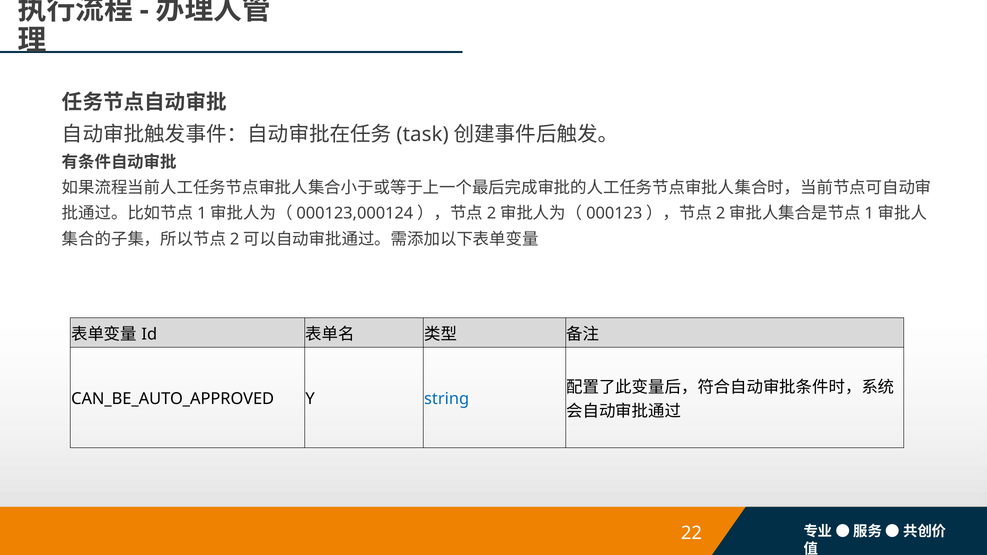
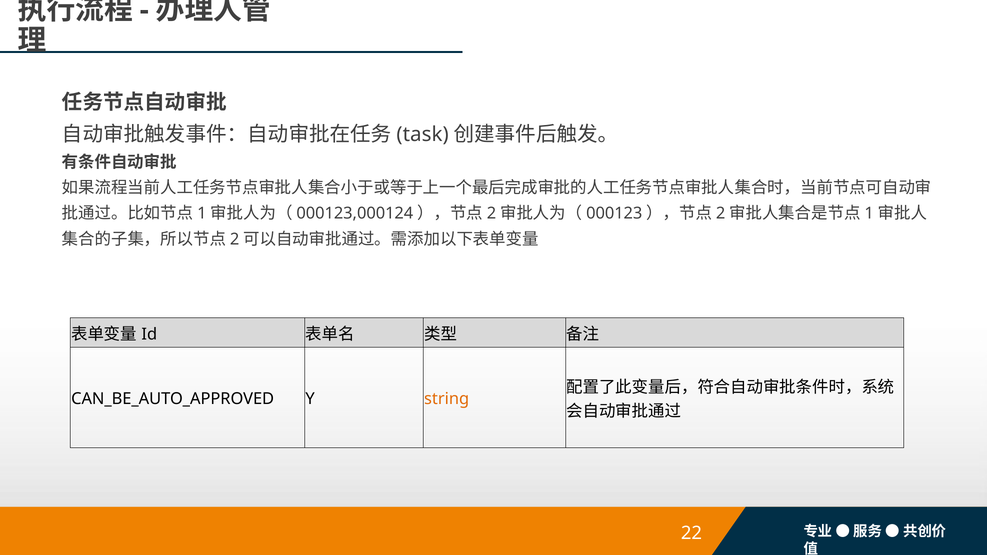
string colour: blue -> orange (447, 399)
